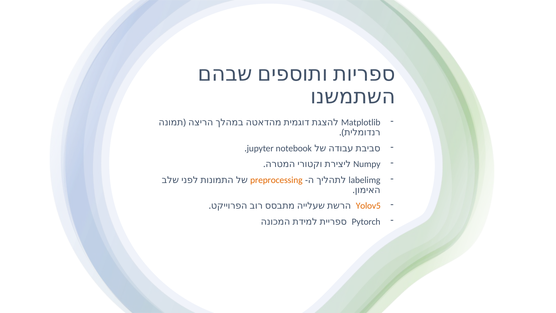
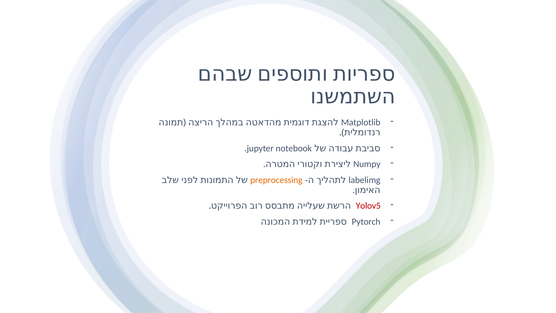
Yolov5 colour: orange -> red (368, 206)
